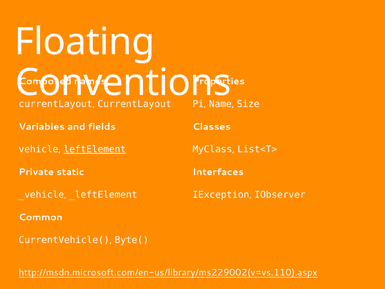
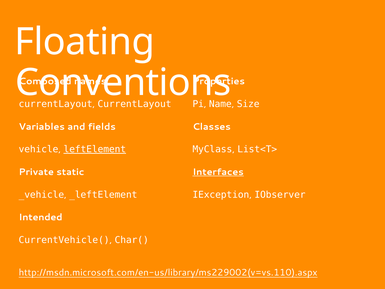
Interfaces underline: none -> present (218, 172)
Common: Common -> Intended (41, 217)
Byte(: Byte( -> Char( (132, 240)
